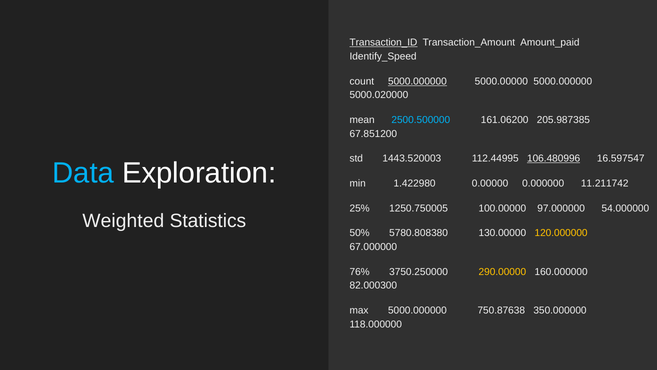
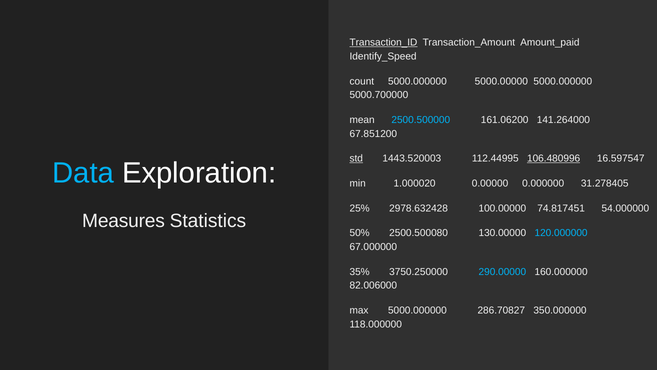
5000.000000 underline: present -> none (417, 81)
5000.020000: 5000.020000 -> 5000.700000 (379, 95)
205.987385: 205.987385 -> 141.264000 (563, 120)
std underline: none -> present (356, 158)
1.422980: 1.422980 -> 1.000020 (415, 183)
11.211742: 11.211742 -> 31.278405 (605, 183)
1250.750005: 1250.750005 -> 2978.632428 (419, 208)
97.000000: 97.000000 -> 74.817451 (561, 208)
Weighted: Weighted -> Measures (124, 221)
5780.808380: 5780.808380 -> 2500.500080 (419, 233)
120.000000 colour: yellow -> light blue (561, 233)
76%: 76% -> 35% (360, 271)
290.00000 colour: yellow -> light blue (502, 271)
82.000300: 82.000300 -> 82.006000 (373, 285)
750.87638: 750.87638 -> 286.70827 (501, 310)
